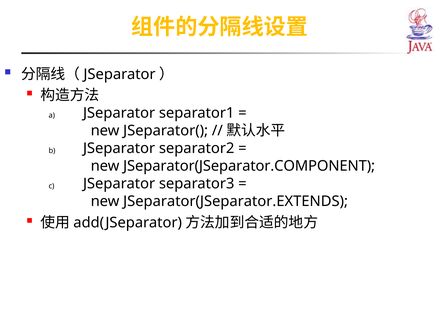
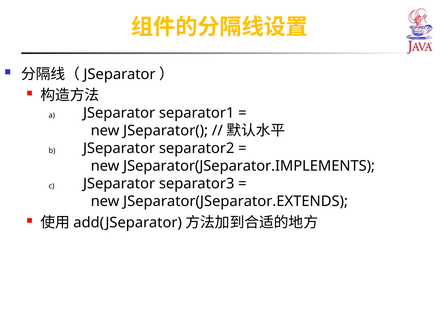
JSeparator(JSeparator.COMPONENT: JSeparator(JSeparator.COMPONENT -> JSeparator(JSeparator.IMPLEMENTS (249, 166)
